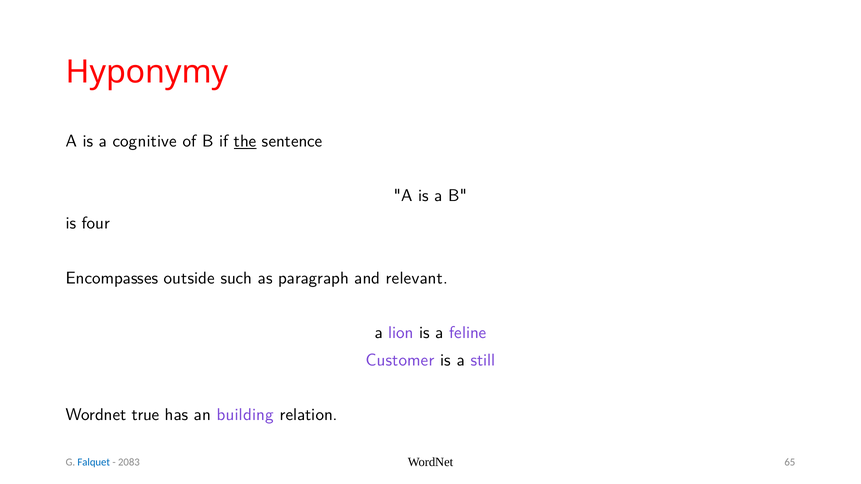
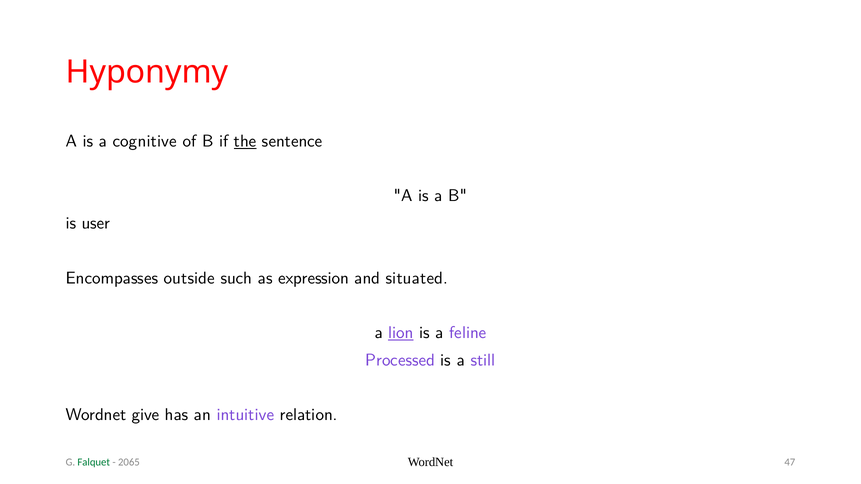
four: four -> user (96, 223)
paragraph: paragraph -> expression (314, 278)
relevant: relevant -> situated (417, 278)
lion underline: none -> present (401, 333)
Customer: Customer -> Processed (400, 360)
true: true -> give (146, 415)
building: building -> intuitive (245, 415)
65: 65 -> 47 (790, 462)
Falquet colour: blue -> green (94, 463)
2083: 2083 -> 2065 (129, 463)
